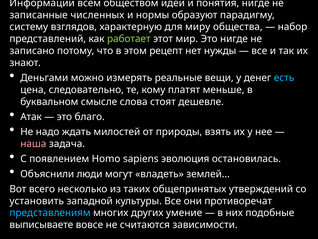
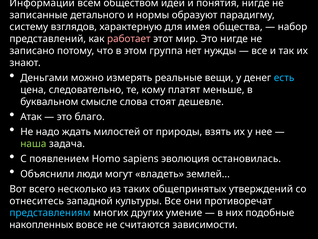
численных: численных -> детального (97, 15)
миру: миру -> имея (198, 27)
работает colour: light green -> pink (129, 39)
рецепт: рецепт -> группа (166, 51)
наша colour: pink -> light green (33, 144)
установить: установить -> отнеситесь (37, 201)
выписываете: выписываете -> накопленных (41, 224)
